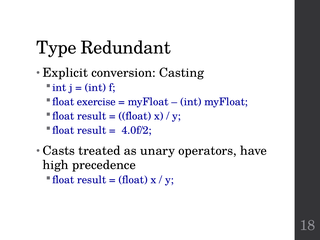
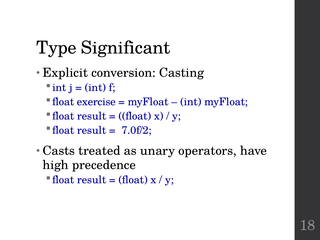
Redundant: Redundant -> Significant (126, 48)
4.0f/2: 4.0f/2 -> 7.0f/2 (137, 130)
